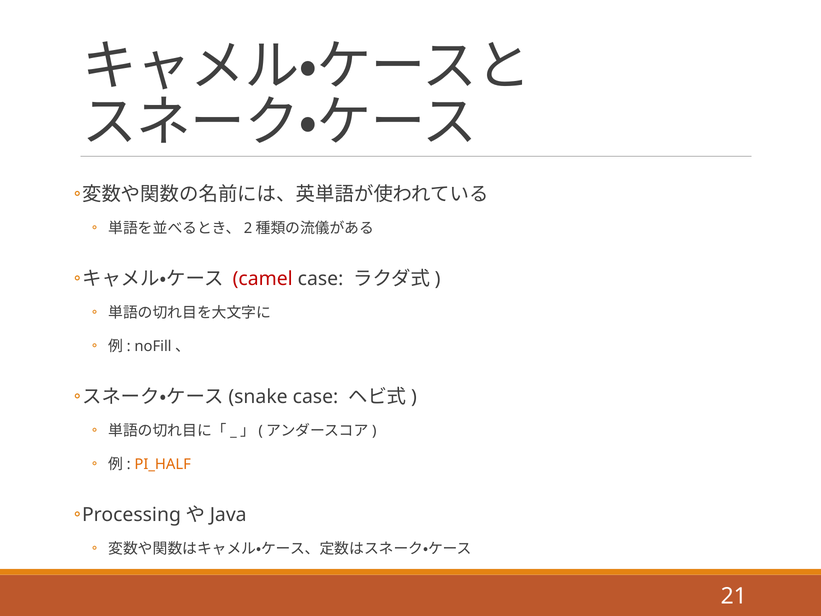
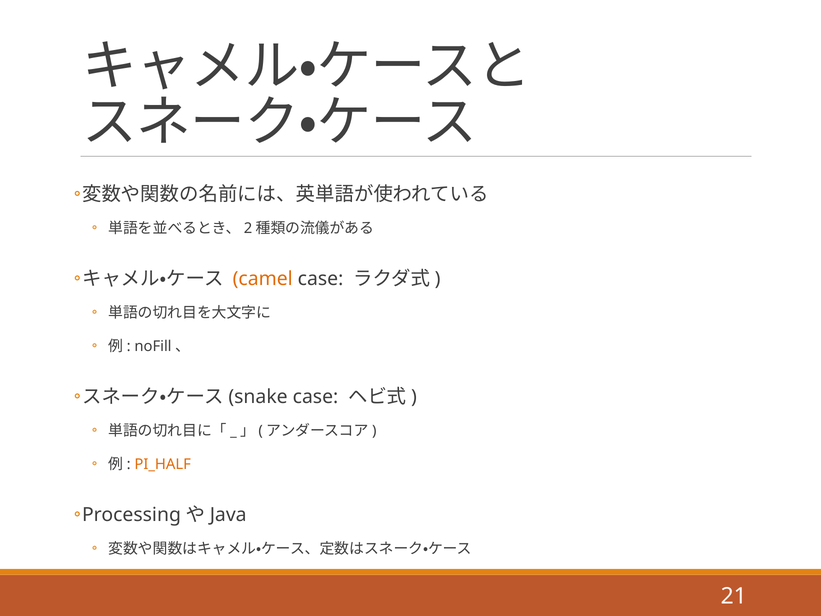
camel colour: red -> orange (263, 279)
